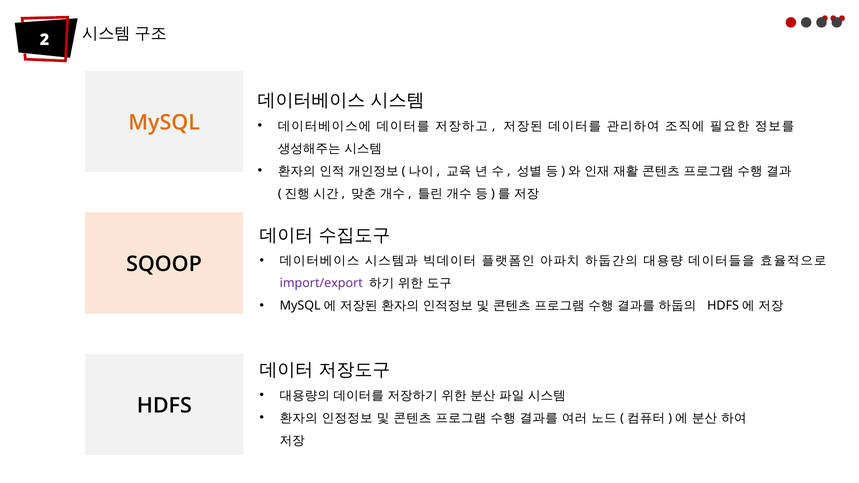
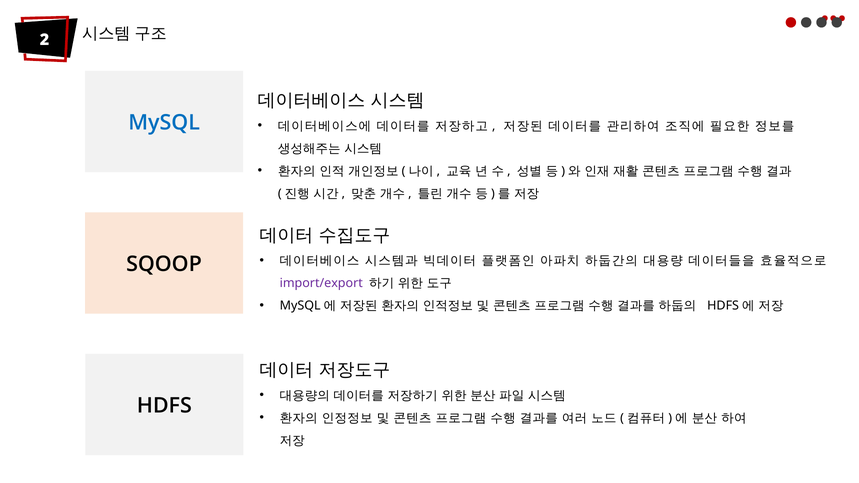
MySQL colour: orange -> blue (164, 123)
